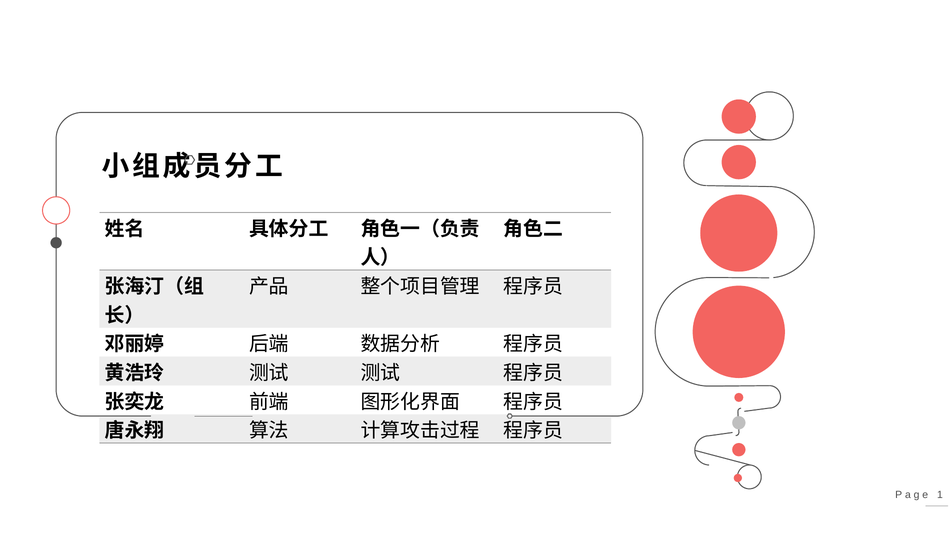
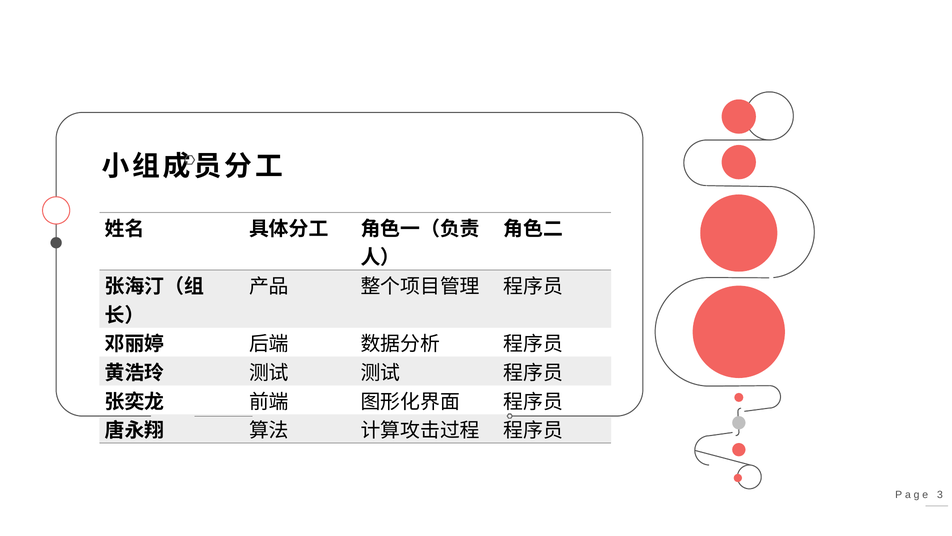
1: 1 -> 3 (940, 494)
